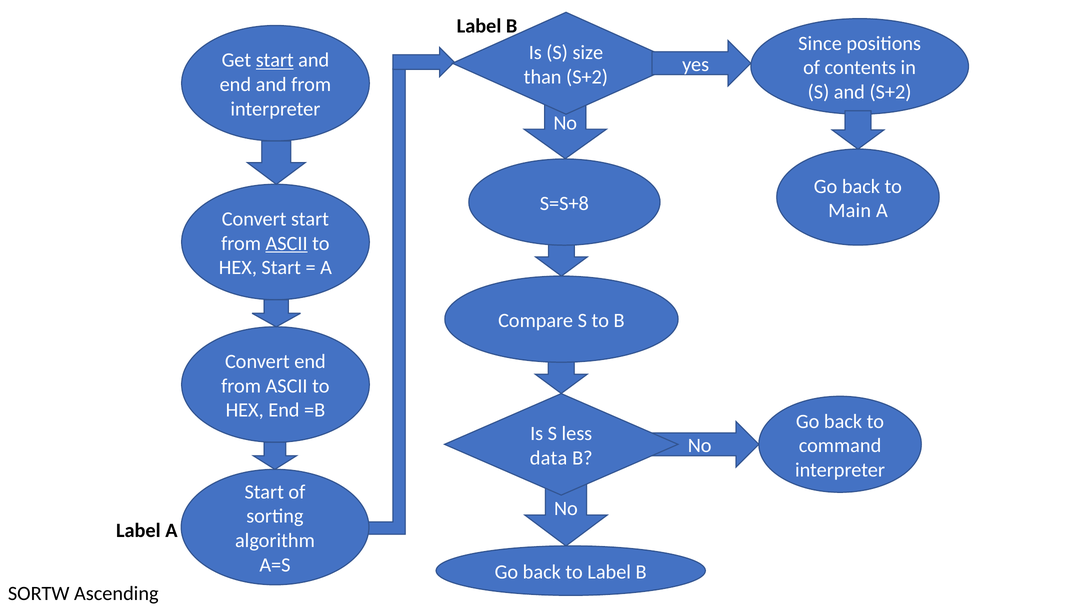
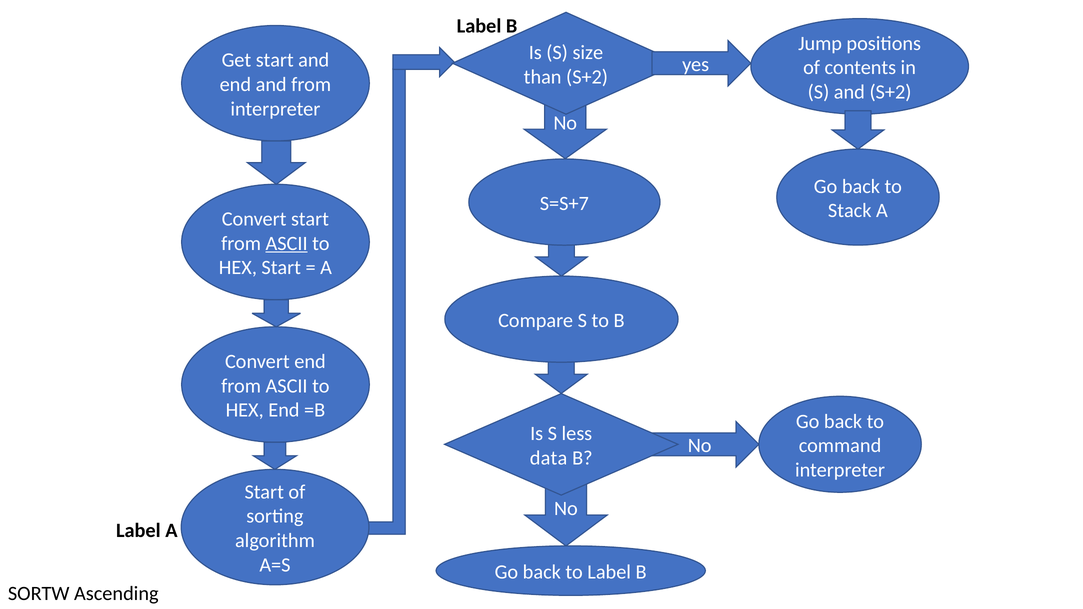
Since: Since -> Jump (820, 43)
start underline: present -> none (275, 60)
S=S+8: S=S+8 -> S=S+7 (564, 204)
Main: Main -> Stack (850, 211)
